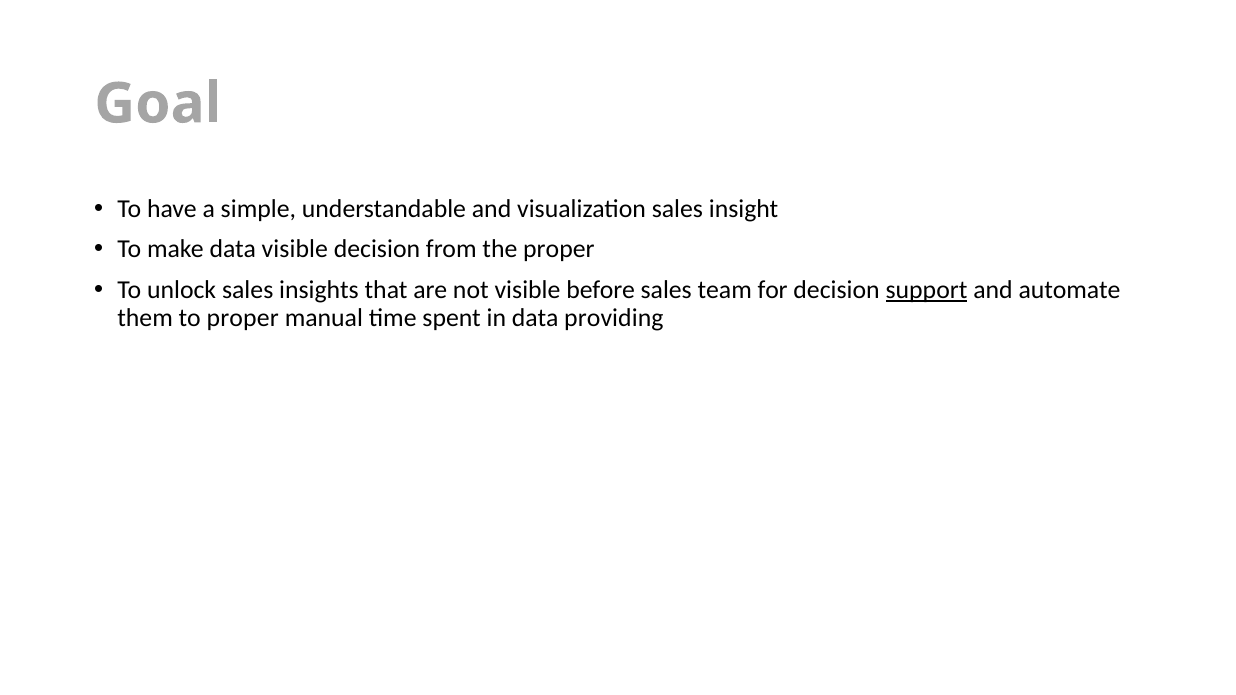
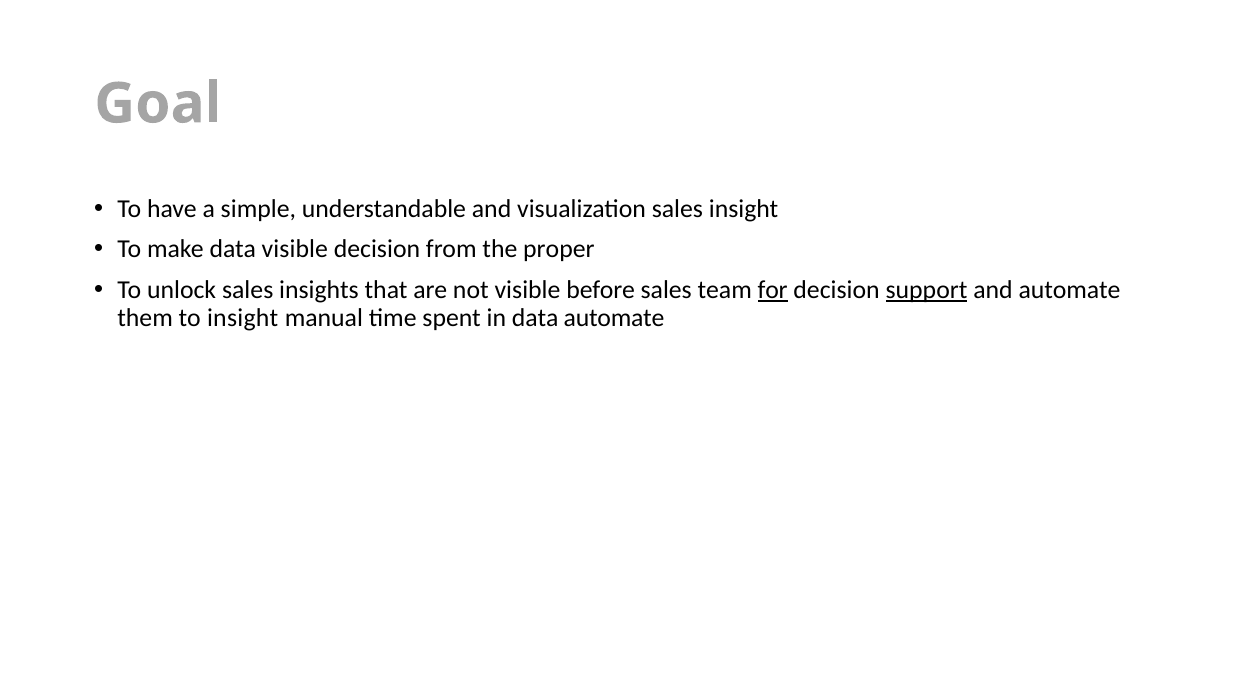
for underline: none -> present (773, 290)
to proper: proper -> insight (243, 318)
data providing: providing -> automate (614, 318)
